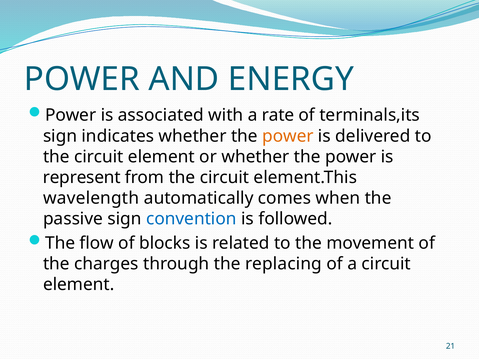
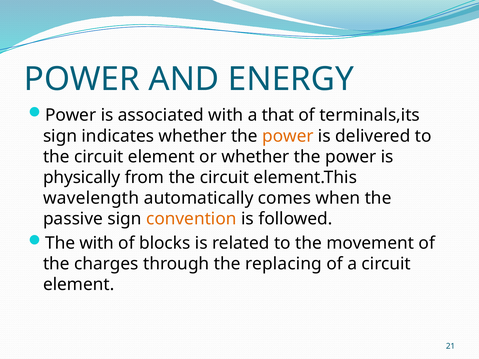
rate: rate -> that (278, 115)
represent: represent -> physically (82, 178)
convention colour: blue -> orange (191, 219)
The flow: flow -> with (97, 243)
